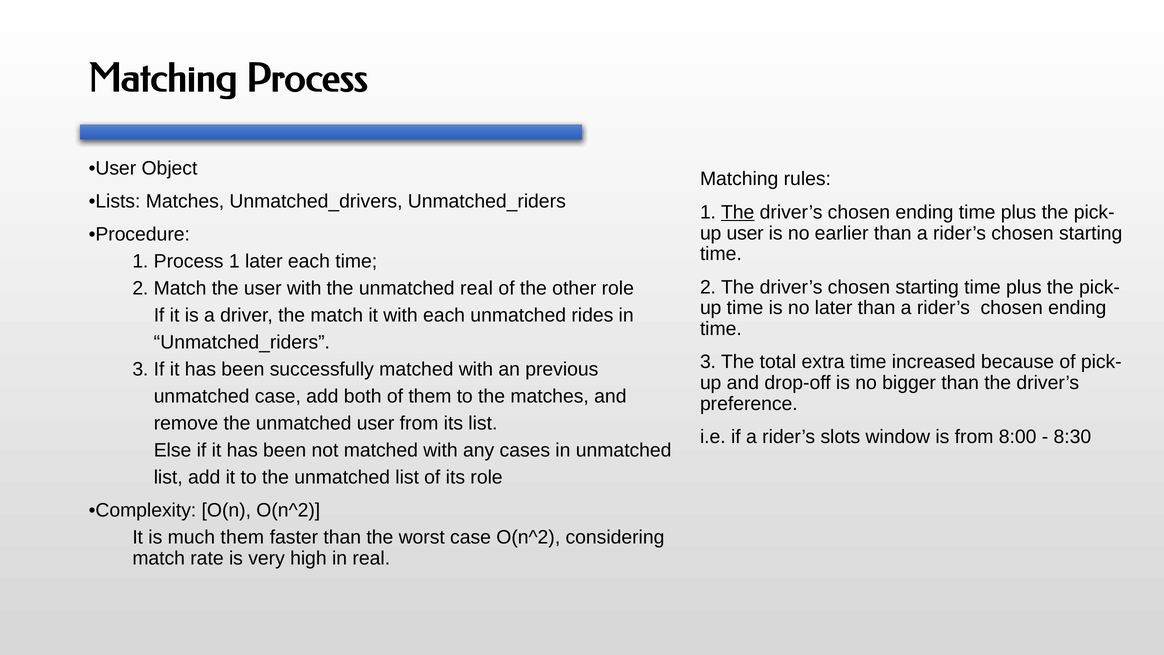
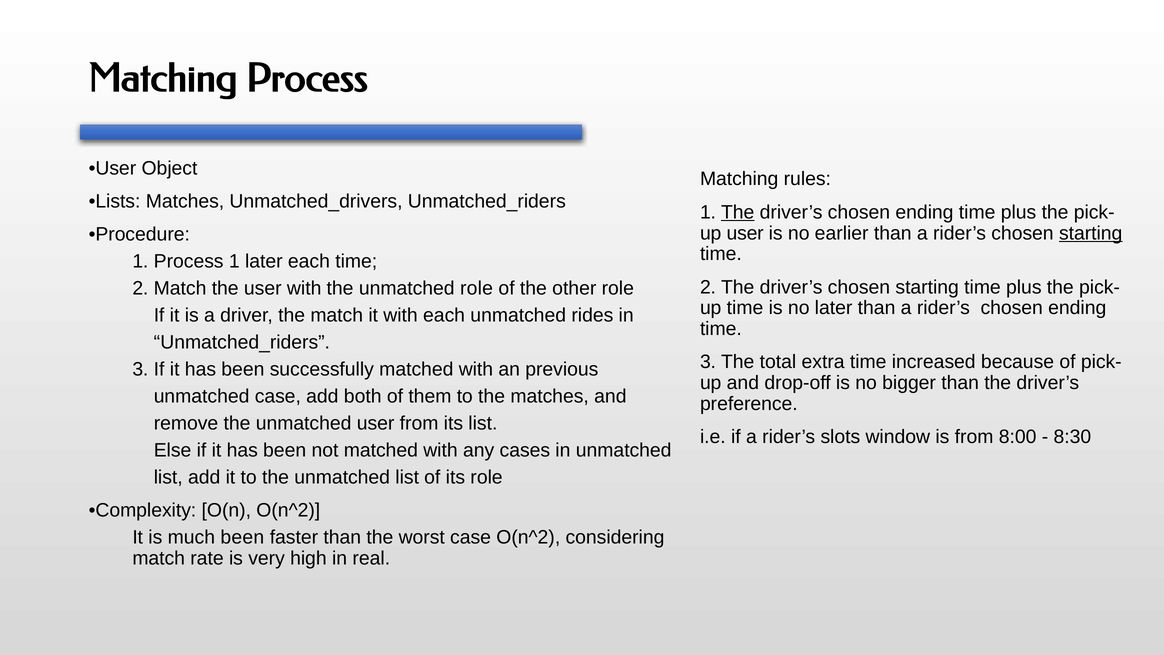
starting underline: none -> present (1091, 233)
unmatched real: real -> role (476, 288)
much them: them -> been (242, 537)
